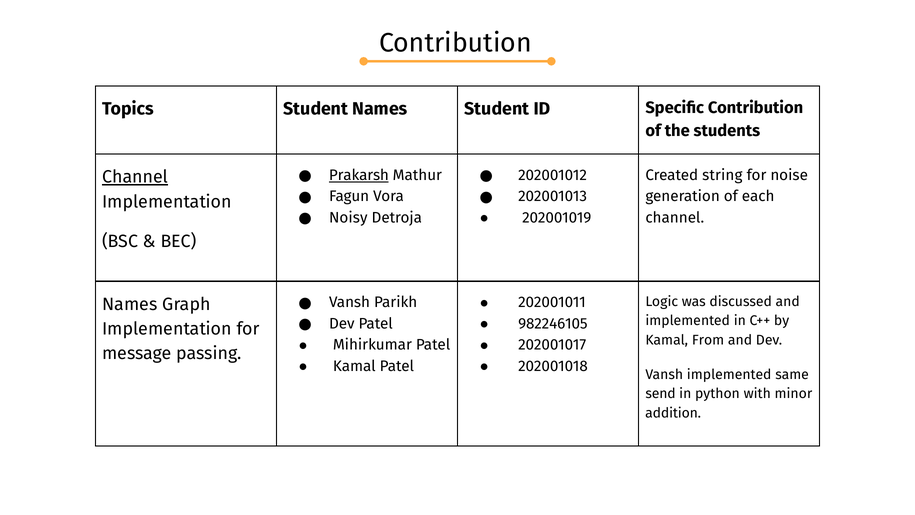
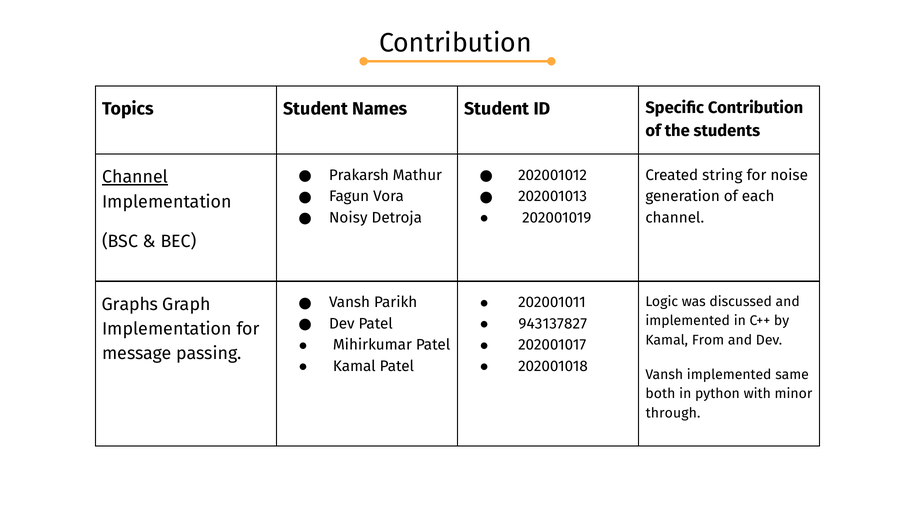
Prakarsh underline: present -> none (359, 175)
Names: Names -> Graphs (130, 304)
982246105: 982246105 -> 943137827 (553, 323)
send: send -> both (660, 394)
addition: addition -> through (673, 413)
